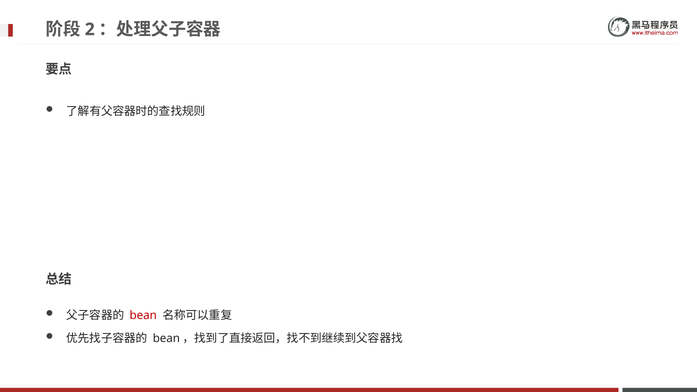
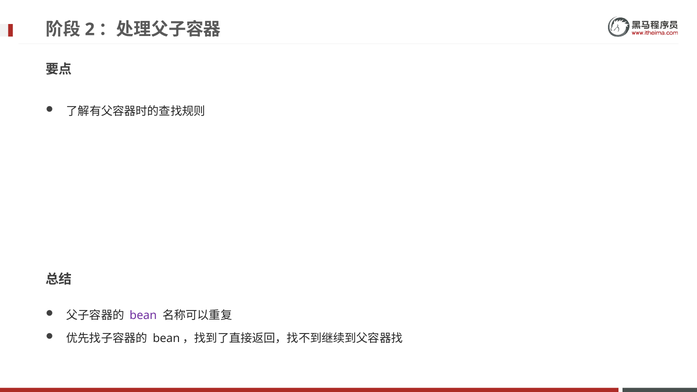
bean colour: red -> purple (143, 315)
